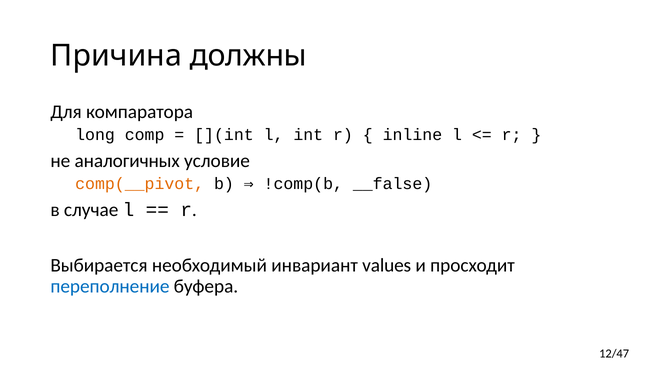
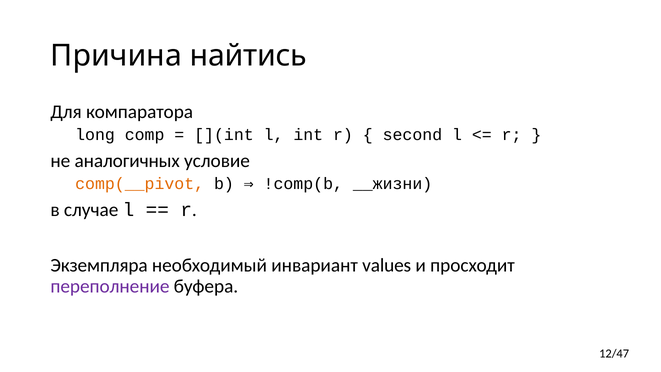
должны: должны -> найтись (248, 56)
inline: inline -> second (412, 135)
__false: __false -> __жизни (393, 184)
Выбирается: Выбирается -> Экземпляра (99, 265)
переполнение colour: blue -> purple (110, 286)
